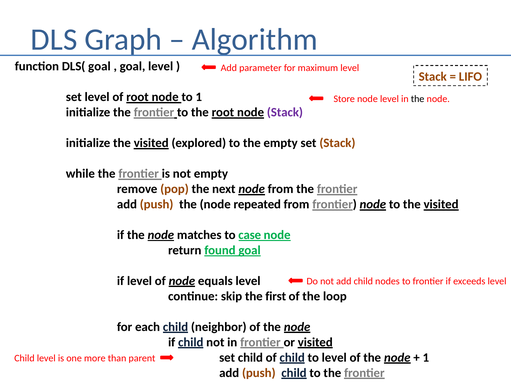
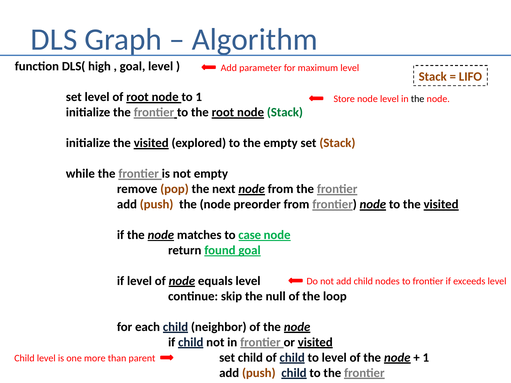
DLS( goal: goal -> high (99, 66)
Stack colour: purple -> green (285, 112)
repeated: repeated -> preorder (257, 204)
first: first -> null (276, 296)
